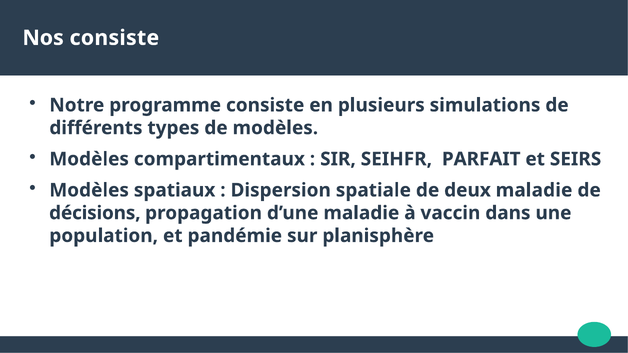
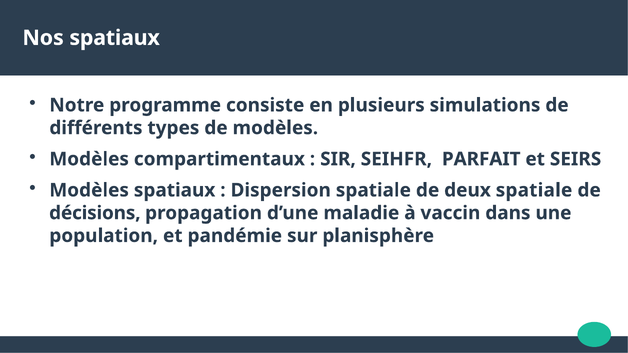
Nos consiste: consiste -> spatiaux (115, 38)
deux maladie: maladie -> spatiale (534, 190)
